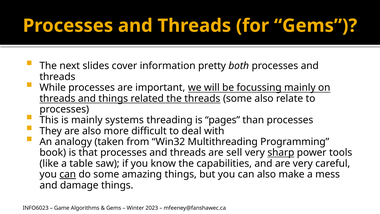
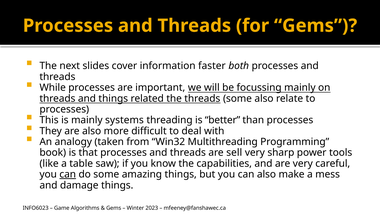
pretty: pretty -> faster (212, 66)
pages: pages -> better (223, 120)
sharp underline: present -> none (281, 152)
